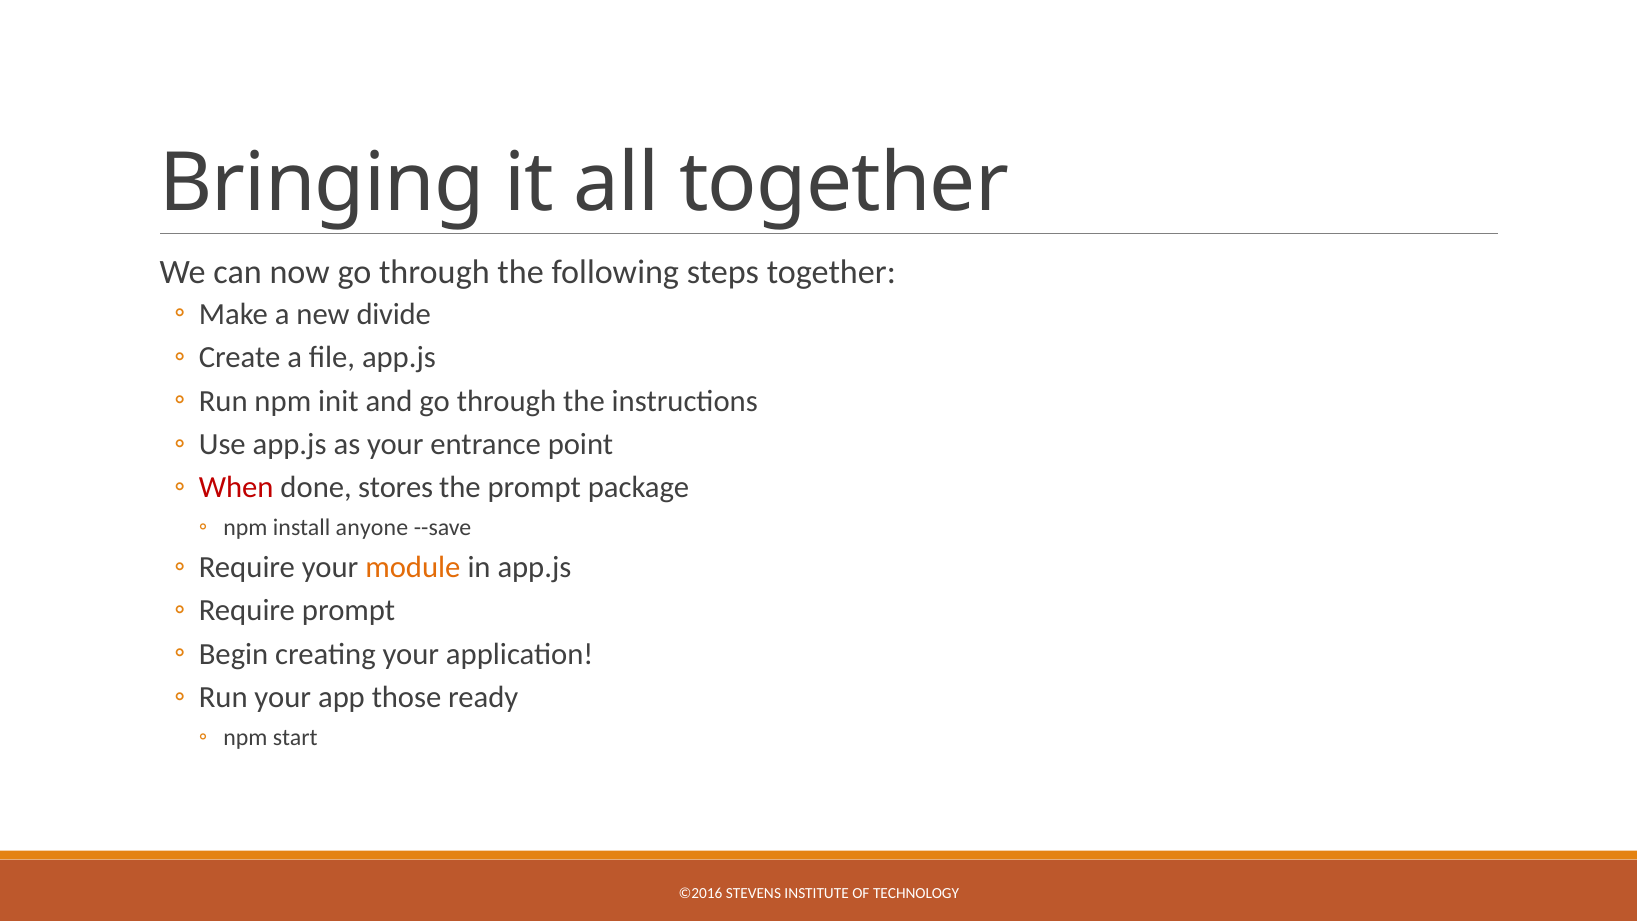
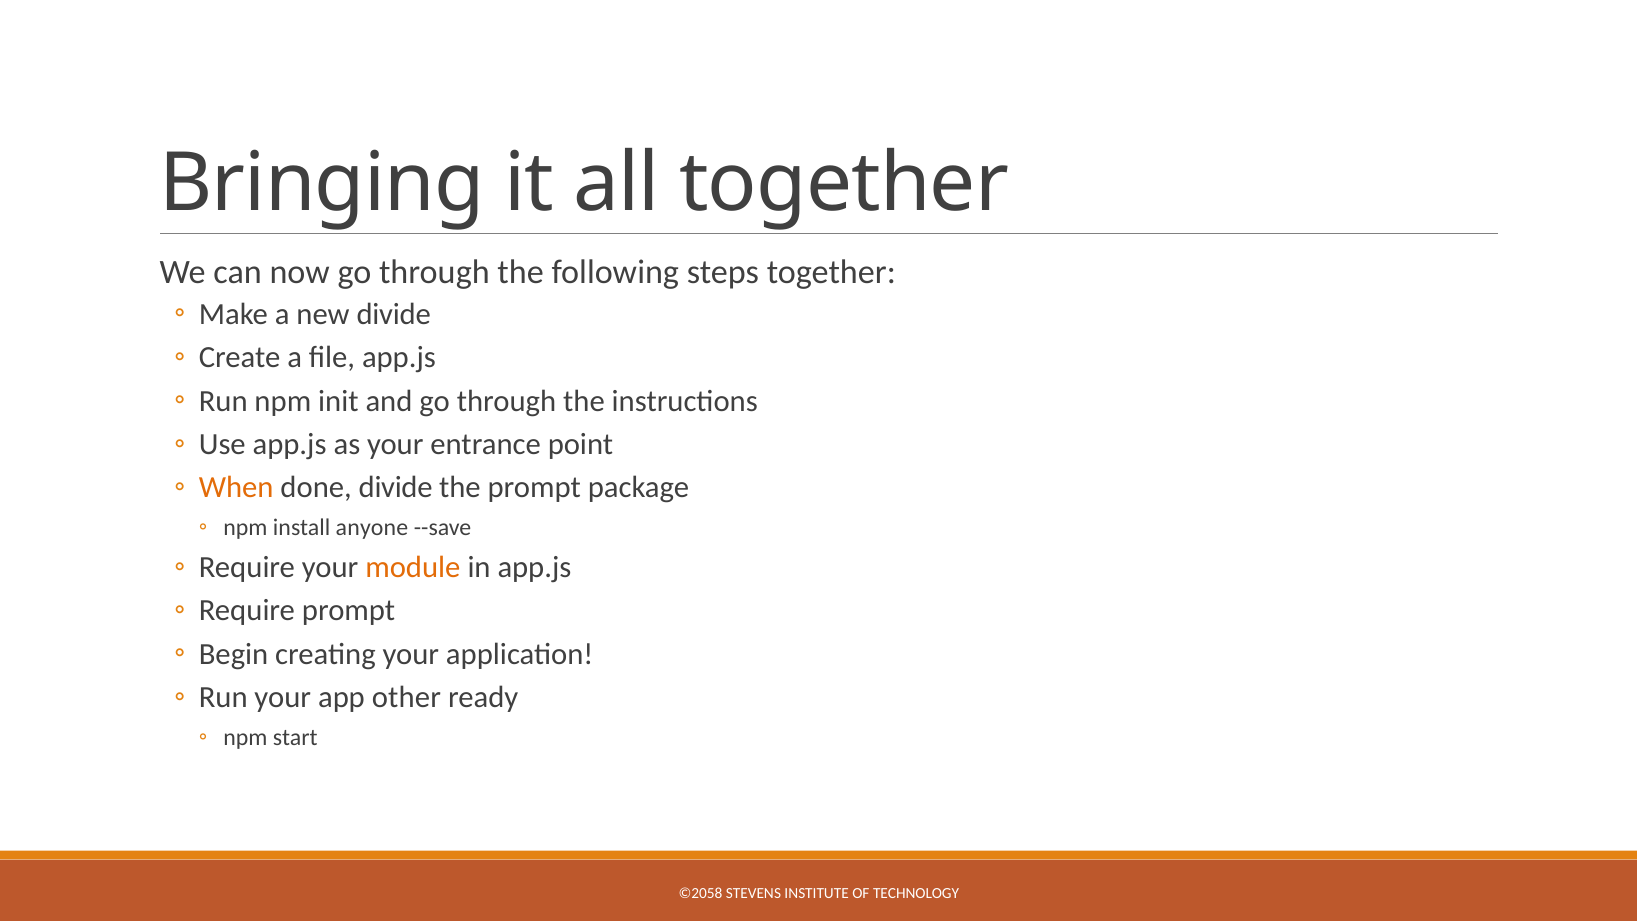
When colour: red -> orange (236, 488)
done stores: stores -> divide (396, 488)
those: those -> other (406, 697)
©2016: ©2016 -> ©2058 (701, 893)
